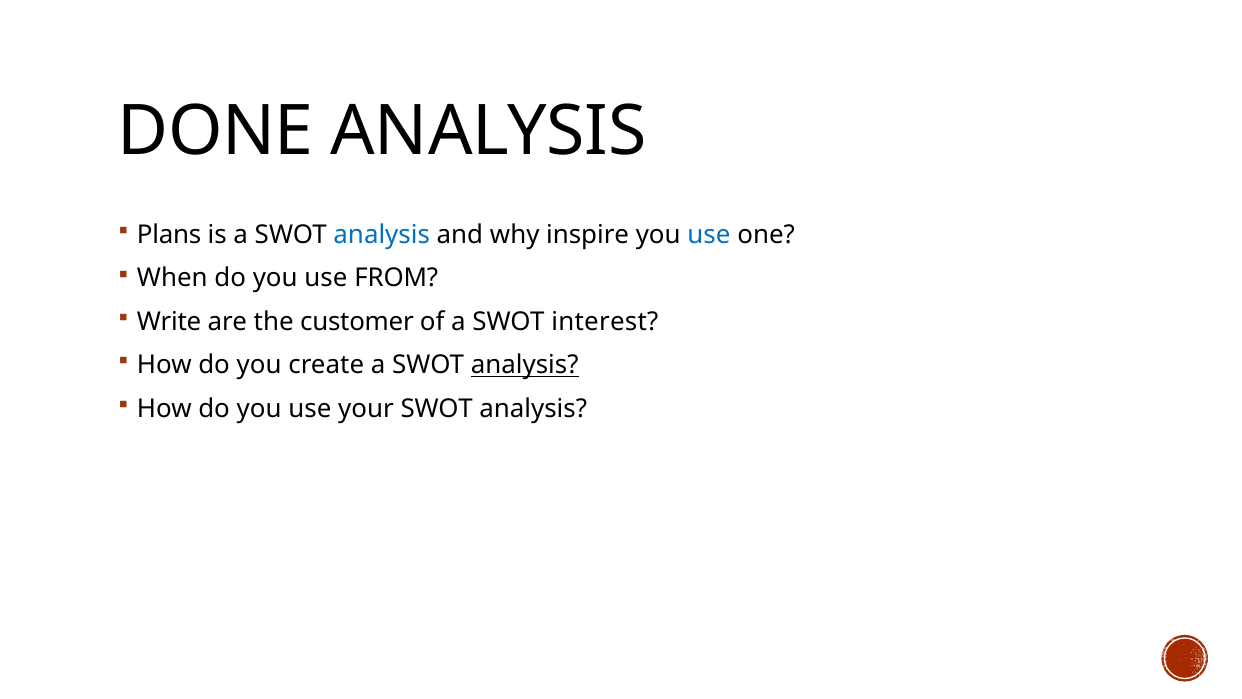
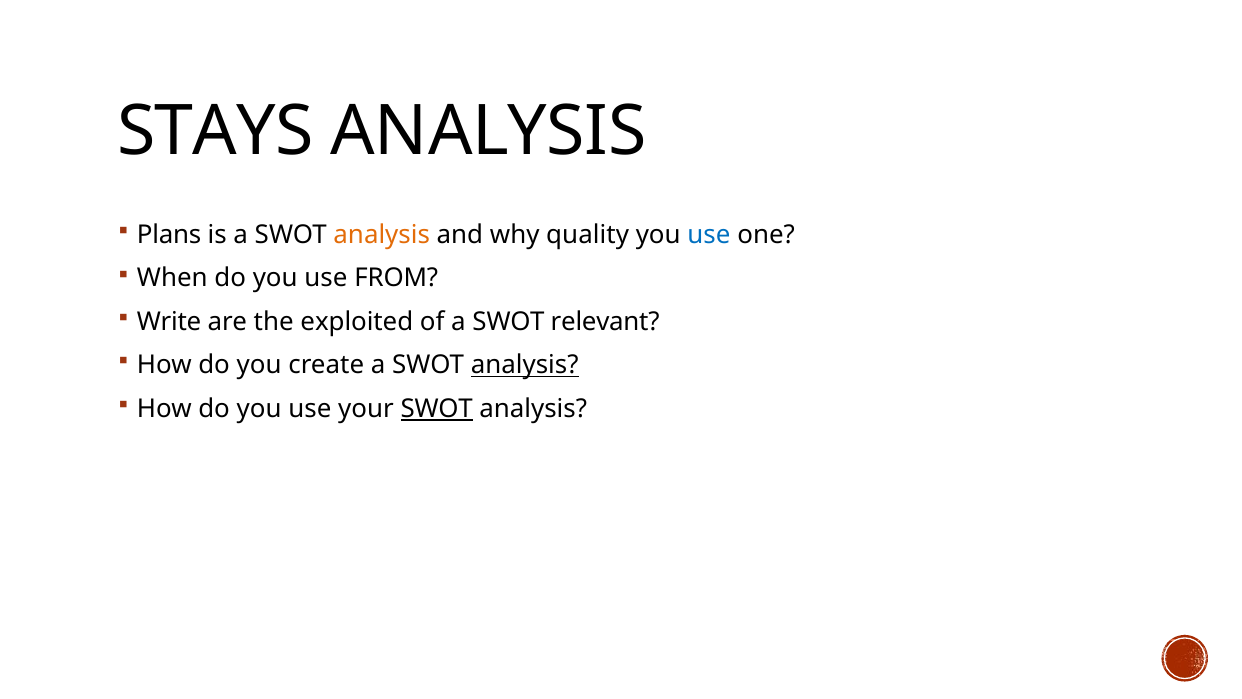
DONE: DONE -> STAYS (216, 131)
analysis colour: blue -> orange (382, 235)
inspire: inspire -> quality (588, 235)
customer: customer -> exploited (357, 322)
interest: interest -> relevant (605, 322)
SWOT underline: none -> present (437, 408)
